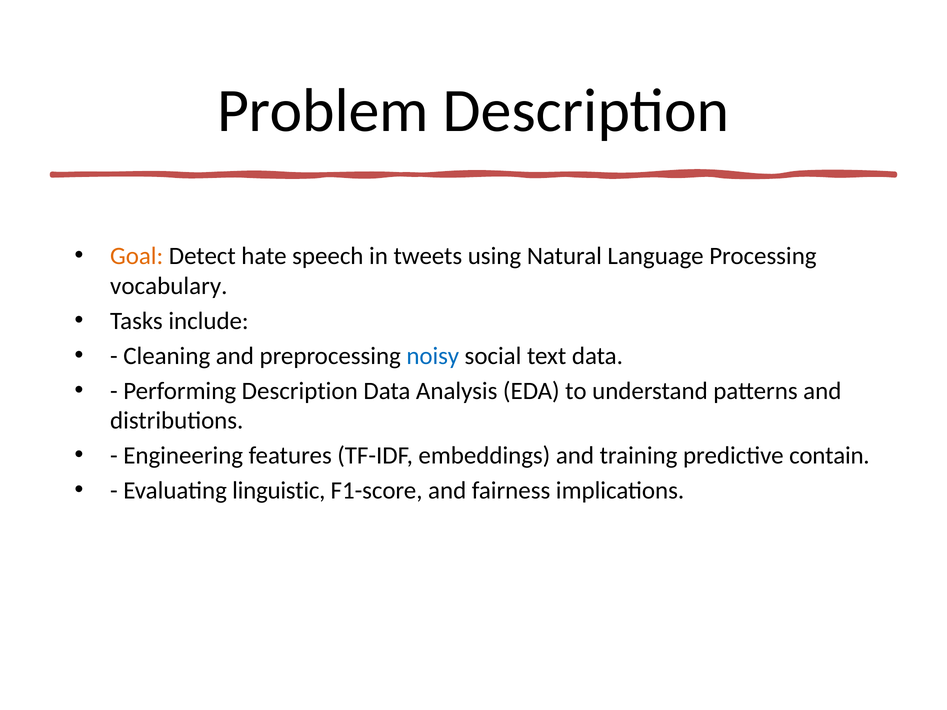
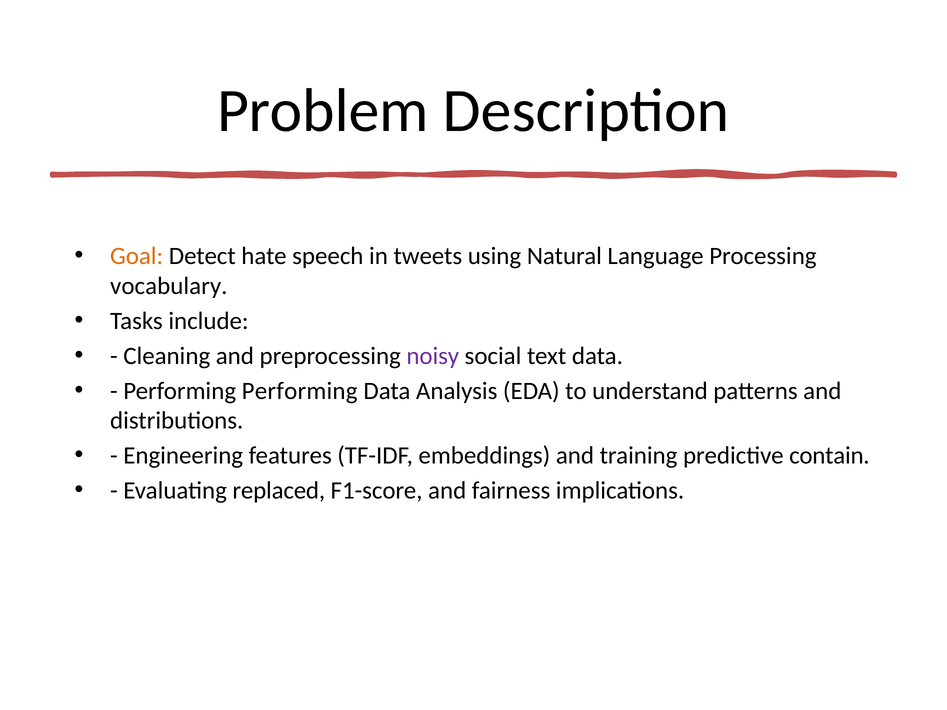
noisy colour: blue -> purple (433, 356)
Performing Description: Description -> Performing (300, 391)
linguistic: linguistic -> replaced (279, 491)
